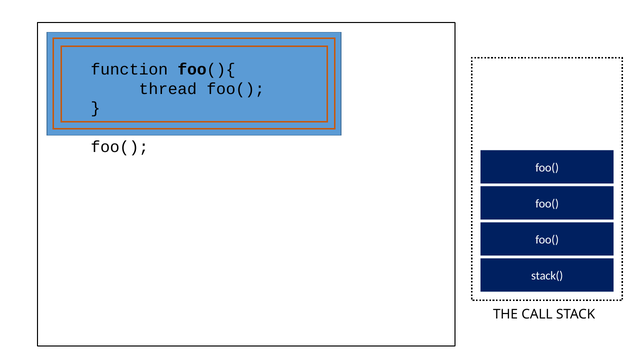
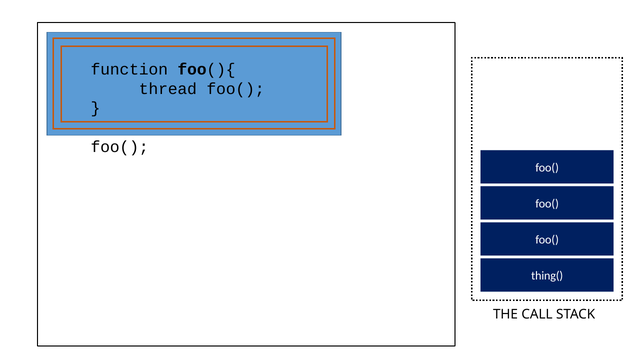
stack(: stack( -> thing( (547, 276)
